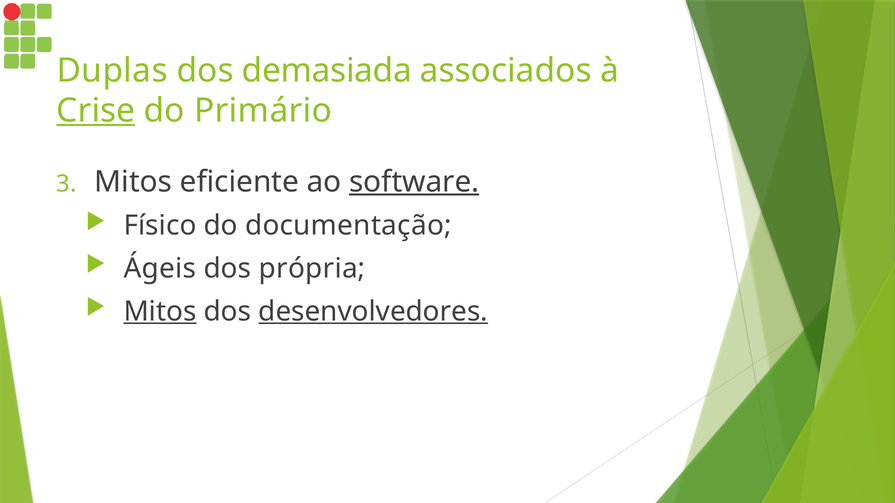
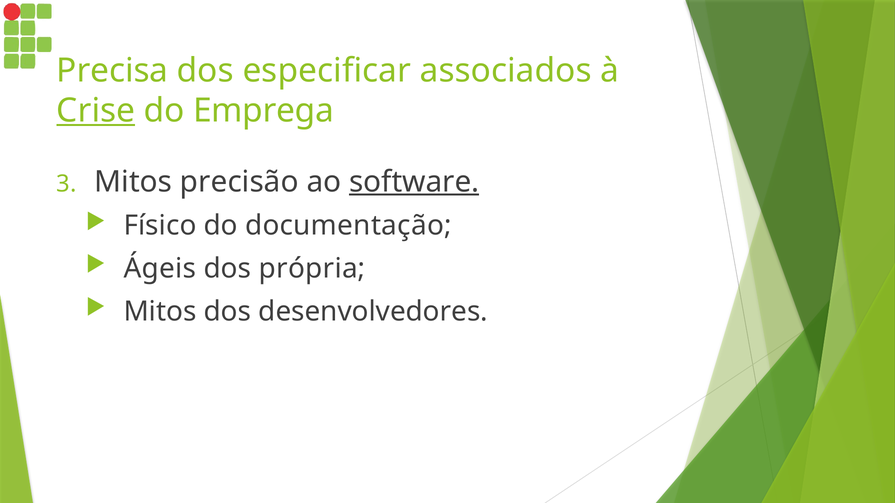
Duplas: Duplas -> Precisa (112, 71)
demasiada: demasiada -> especificar (327, 71)
Primário: Primário -> Emprega (263, 111)
eficiente: eficiente -> precisão (239, 182)
Mitos underline: present -> none (160, 312)
desenvolvedores underline: present -> none (373, 312)
